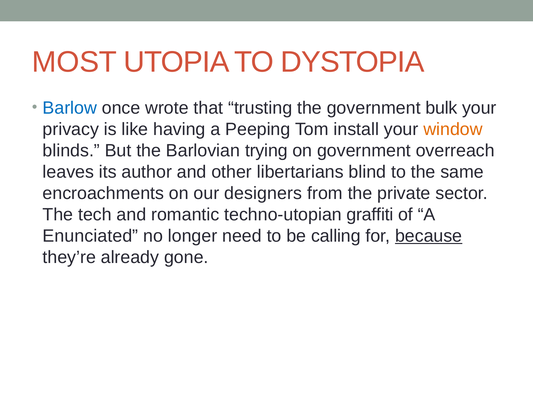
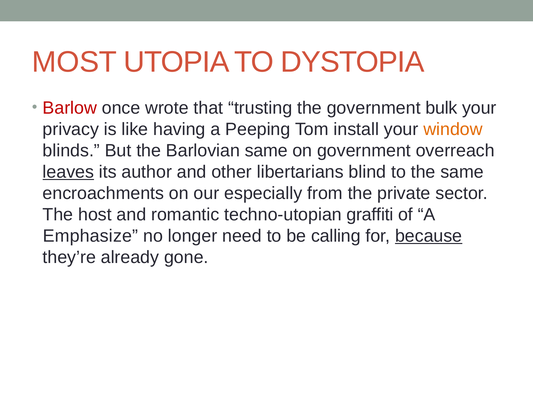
Barlow colour: blue -> red (70, 108)
Barlovian trying: trying -> same (266, 150)
leaves underline: none -> present (68, 172)
designers: designers -> especially (263, 193)
tech: tech -> host (95, 214)
Enunciated: Enunciated -> Emphasize (90, 236)
